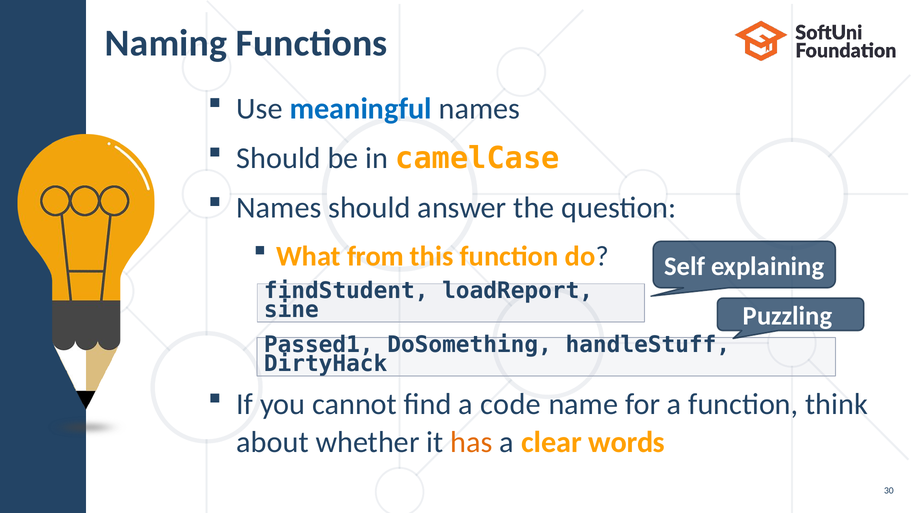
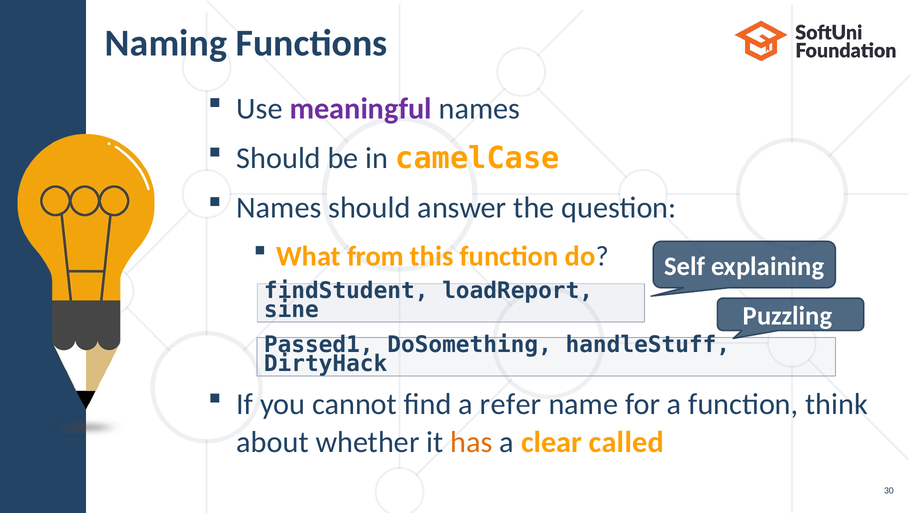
meaningful colour: blue -> purple (361, 109)
code: code -> refer (511, 404)
words: words -> called (626, 442)
